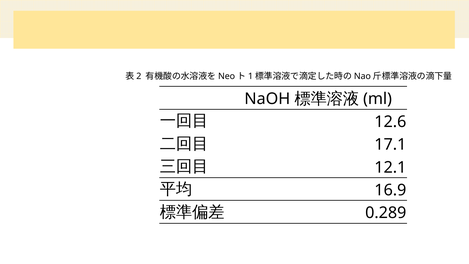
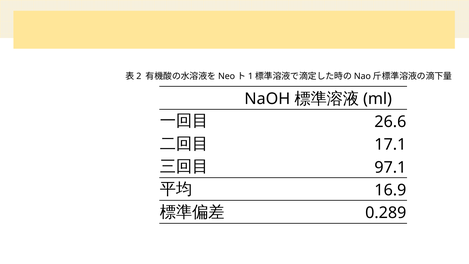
12.6: 12.6 -> 26.6 (390, 122)
12.1: 12.1 -> 97.1 (390, 167)
